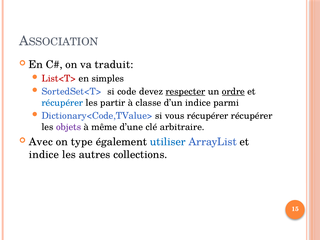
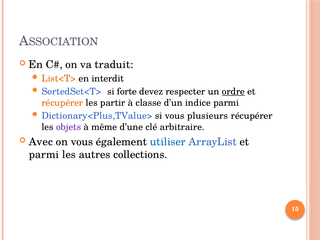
List<T> colour: red -> orange (59, 78)
simples: simples -> interdit (108, 78)
code: code -> forte (127, 92)
respecter underline: present -> none (185, 92)
récupérer colour: blue -> orange (62, 103)
Dictionary<Code,TValue>: Dictionary<Code,TValue> -> Dictionary<Plus,TValue> (97, 116)
vous récupérer: récupérer -> plusieurs (208, 116)
on type: type -> vous (82, 142)
indice: indice -> parmi (44, 155)
